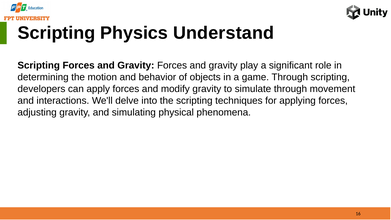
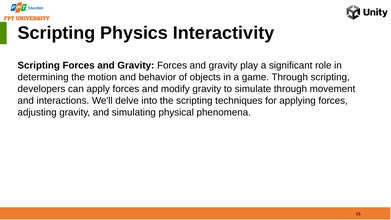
Understand: Understand -> Interactivity (224, 33)
